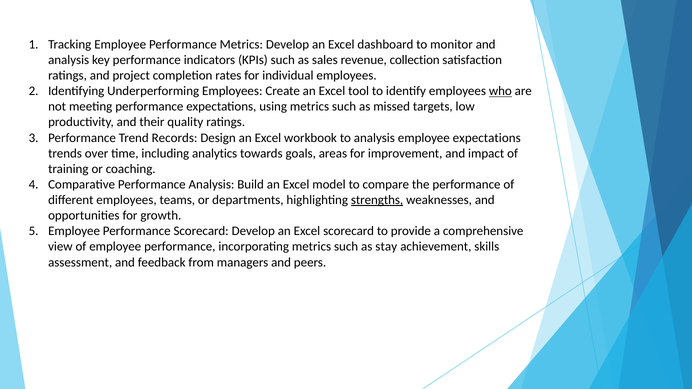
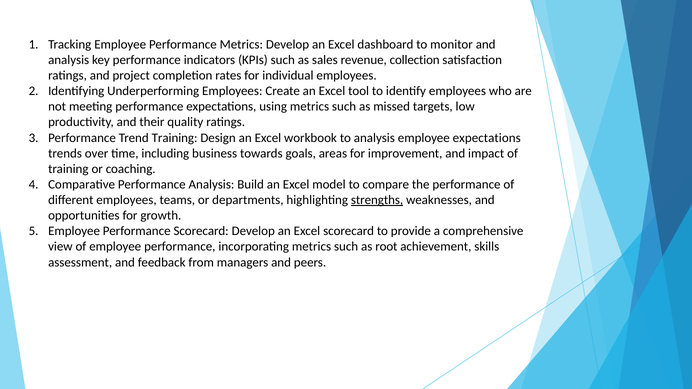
who underline: present -> none (500, 91)
Trend Records: Records -> Training (175, 138)
analytics: analytics -> business (215, 153)
stay: stay -> root (386, 247)
